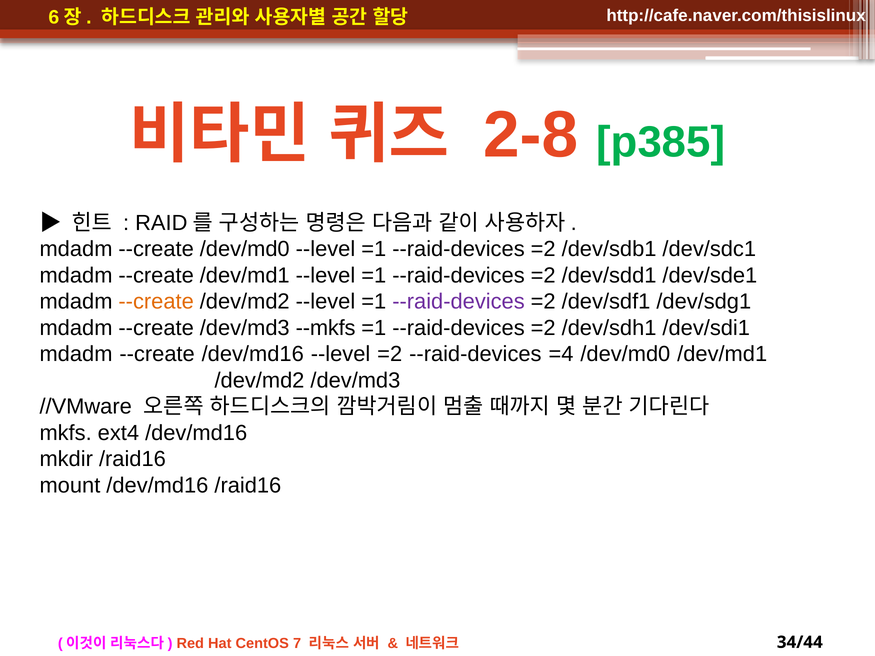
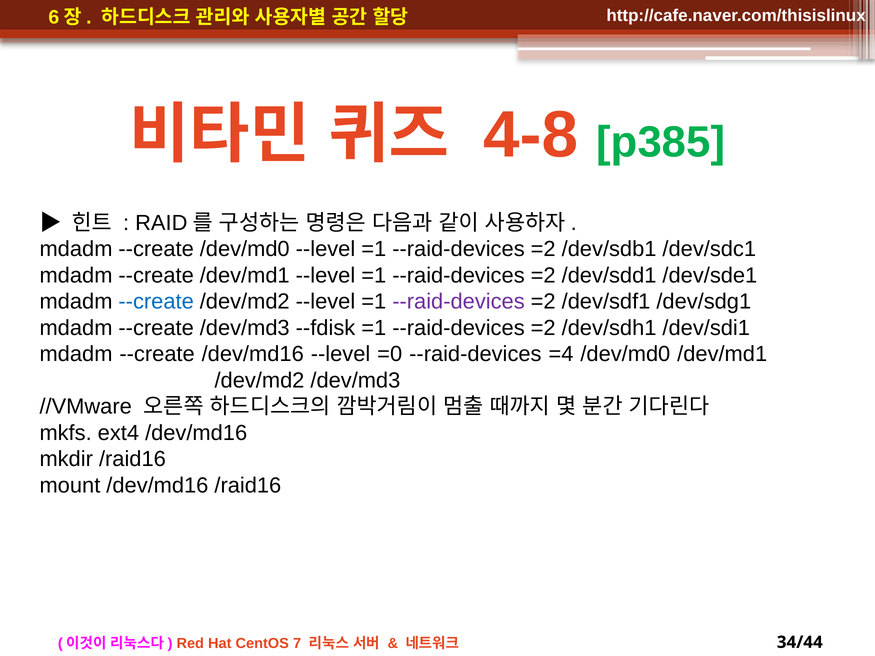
2-8: 2-8 -> 4-8 (531, 135)
--create colour: orange -> blue (156, 302)
--mkfs: --mkfs -> --fdisk (325, 328)
--level =2: =2 -> =0 (390, 354)
